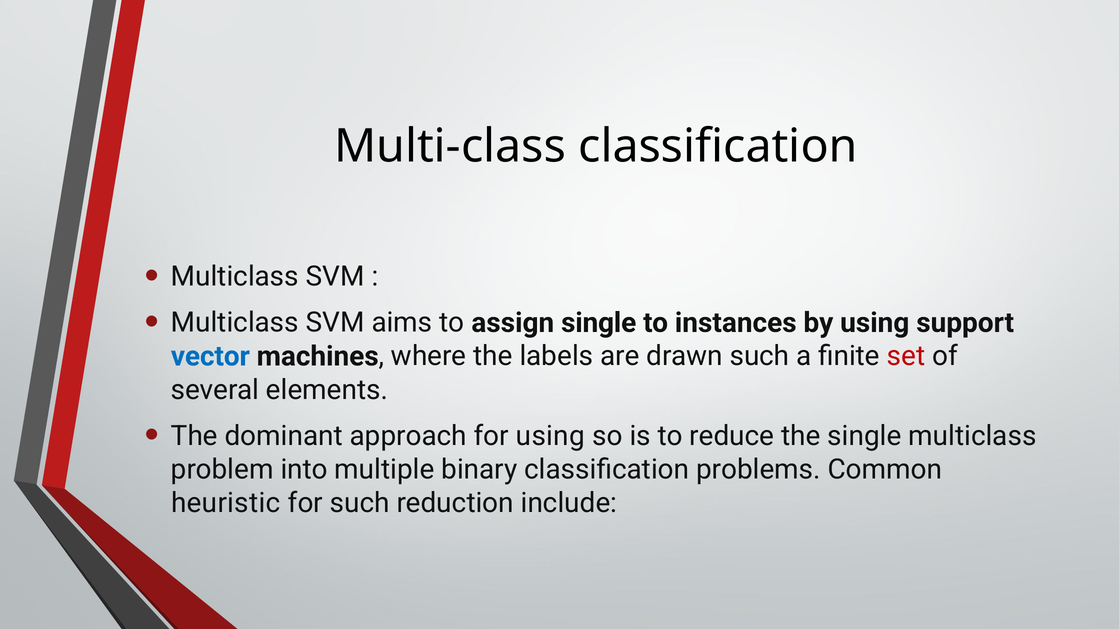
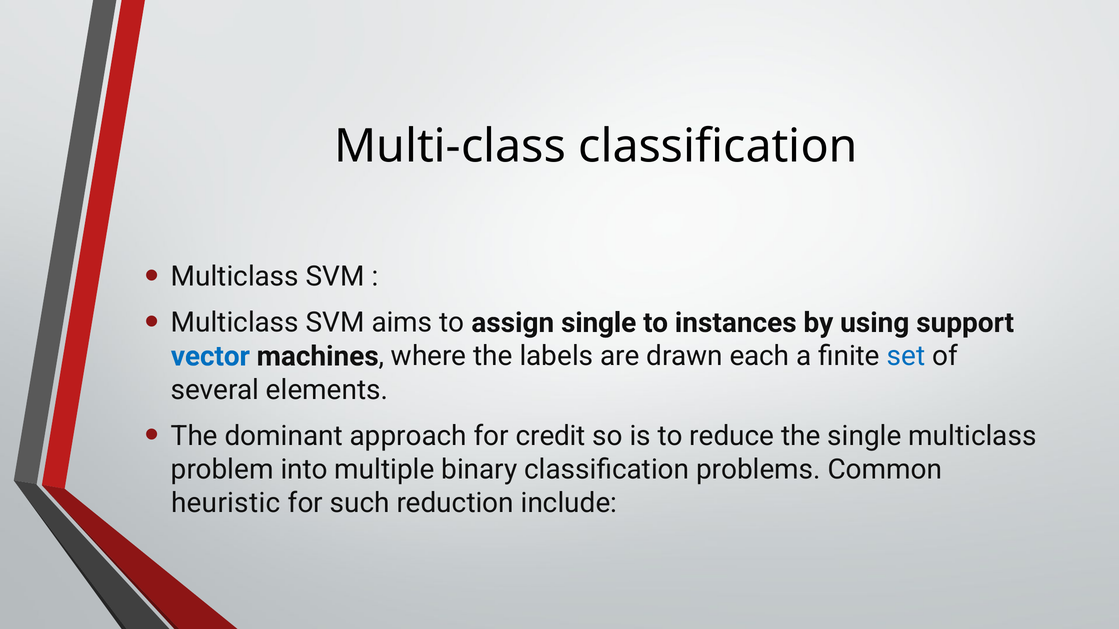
drawn such: such -> each (759, 356)
set colour: red -> blue (906, 356)
for using: using -> credit (551, 436)
